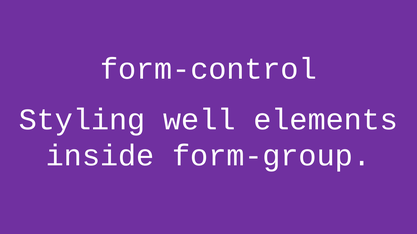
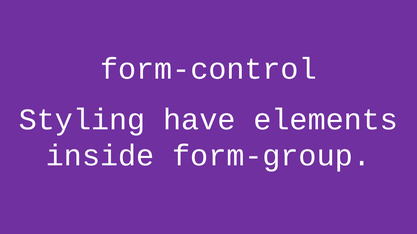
well: well -> have (199, 120)
